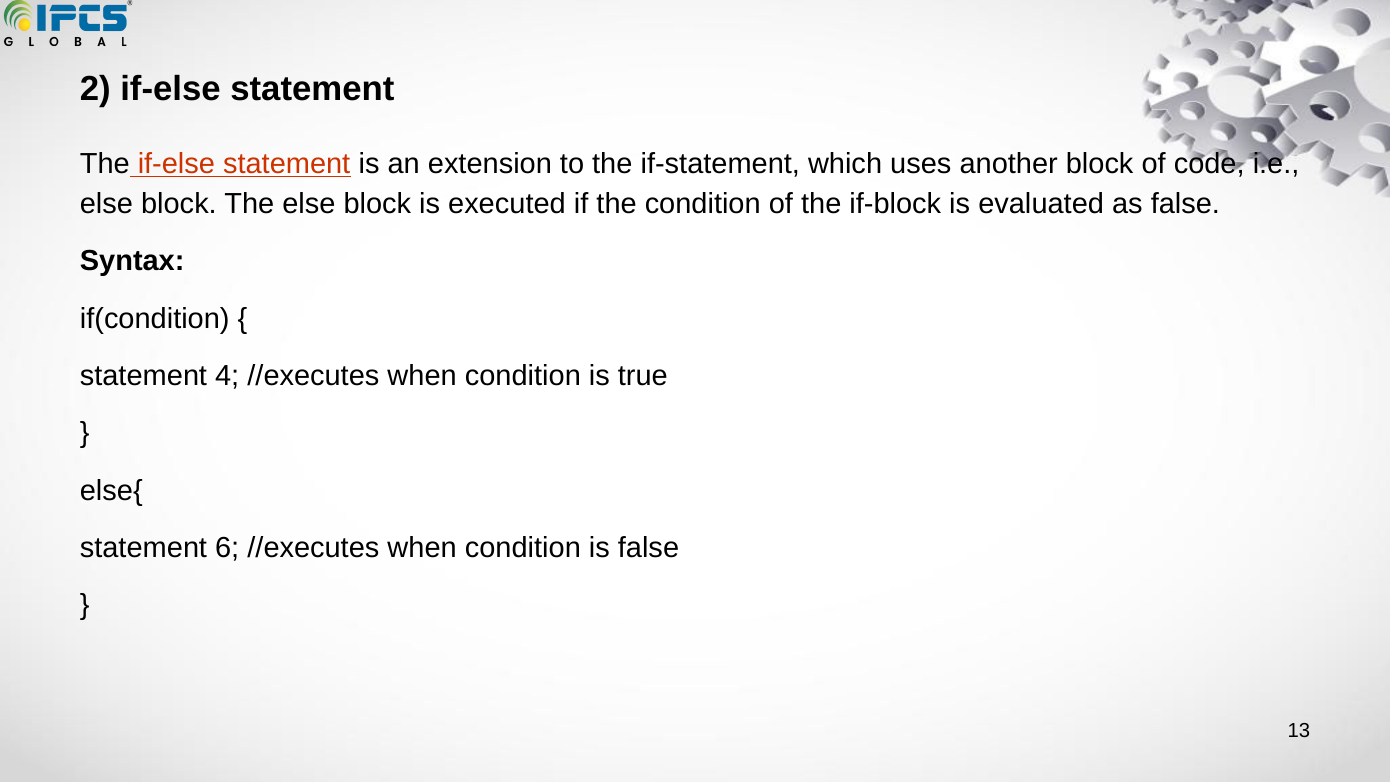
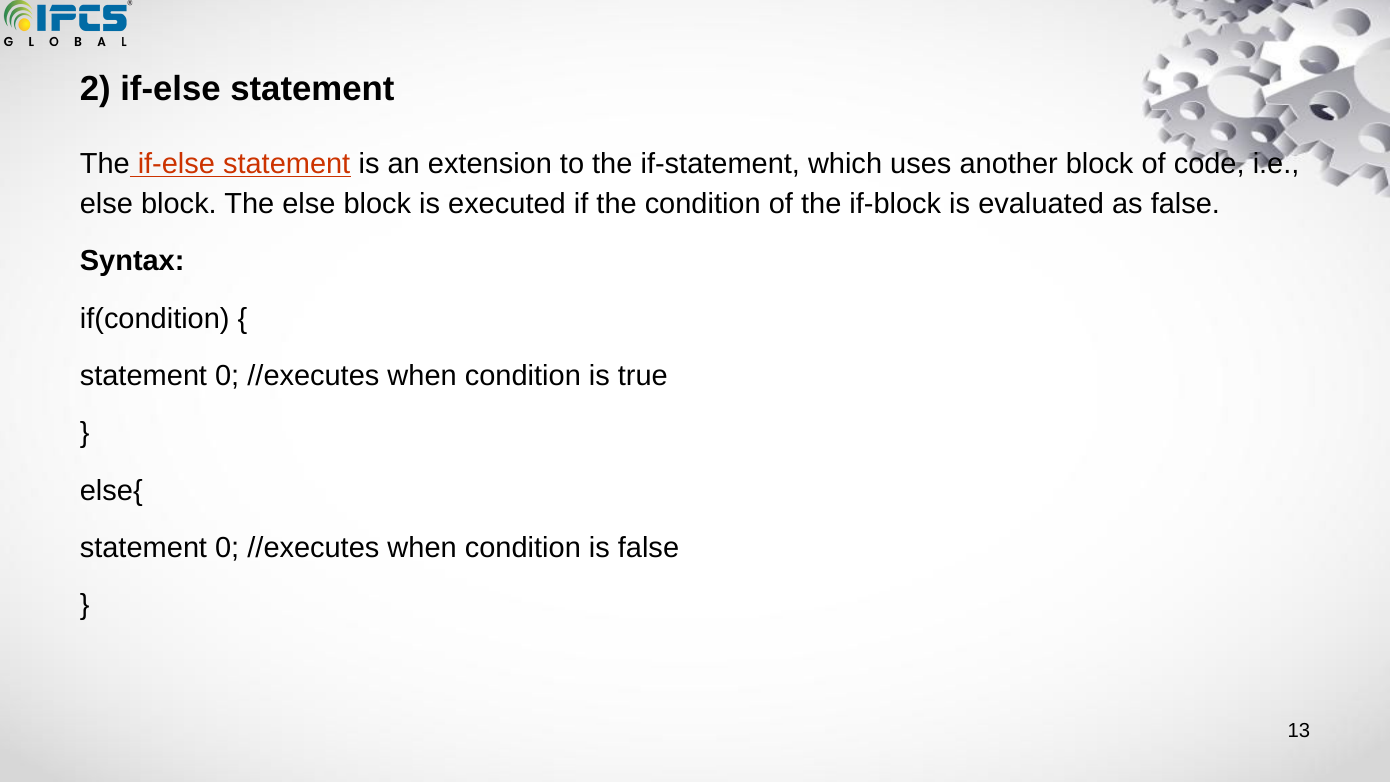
4: 4 -> 0 (227, 376)
6: 6 -> 0 (227, 548)
